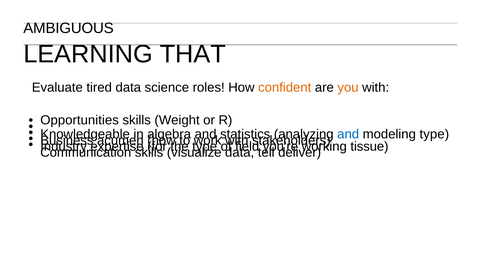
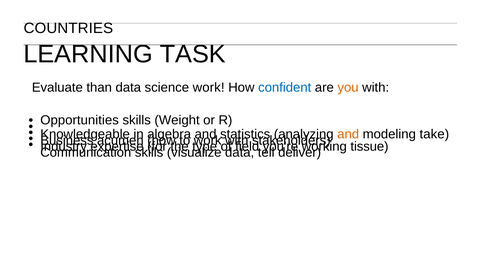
AMBIGUOUS: AMBIGUOUS -> COUNTRIES (68, 28)
THAT: THAT -> TASK (193, 54)
tired: tired -> than (99, 88)
science roles: roles -> work (209, 88)
confident colour: orange -> blue (285, 88)
and colour: blue -> orange (348, 135)
modeling type: type -> take (434, 135)
